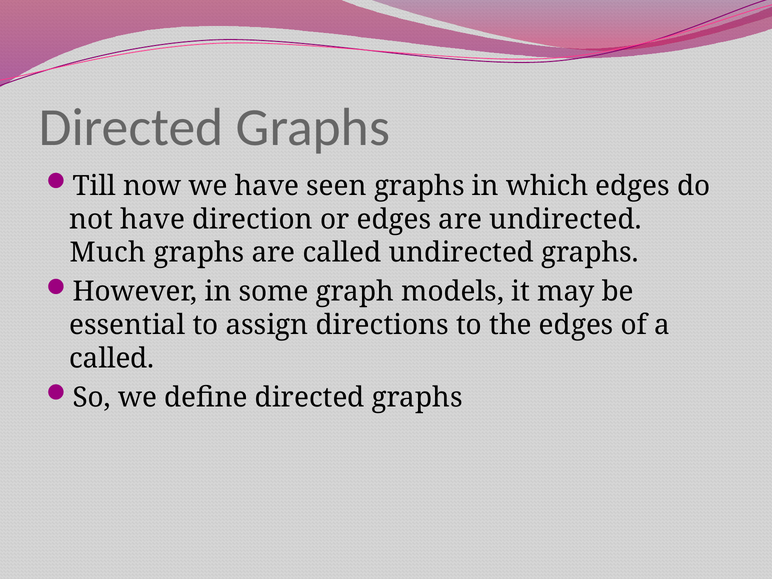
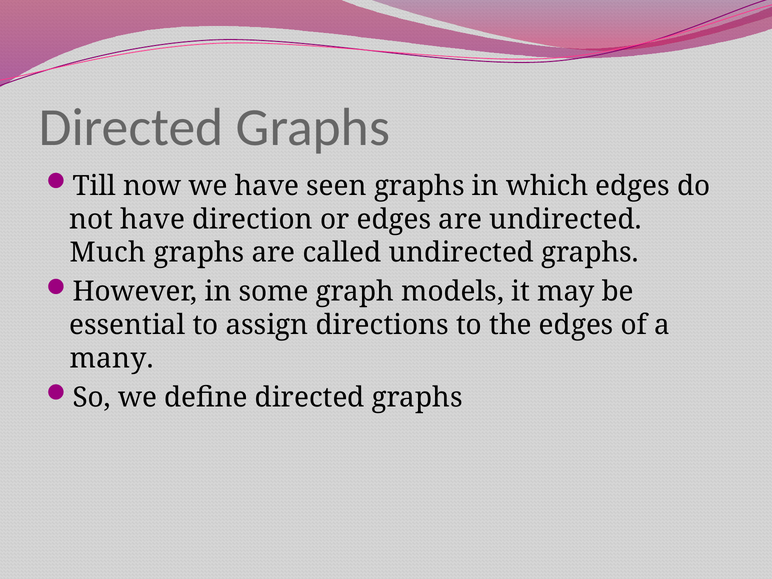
called: called -> many (112, 359)
